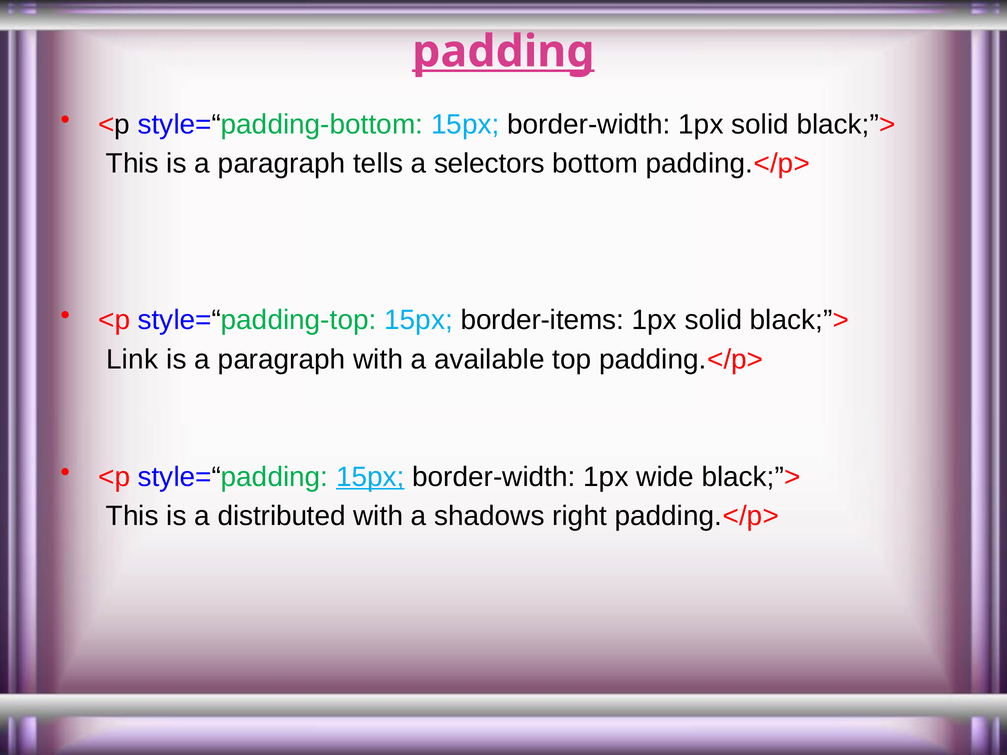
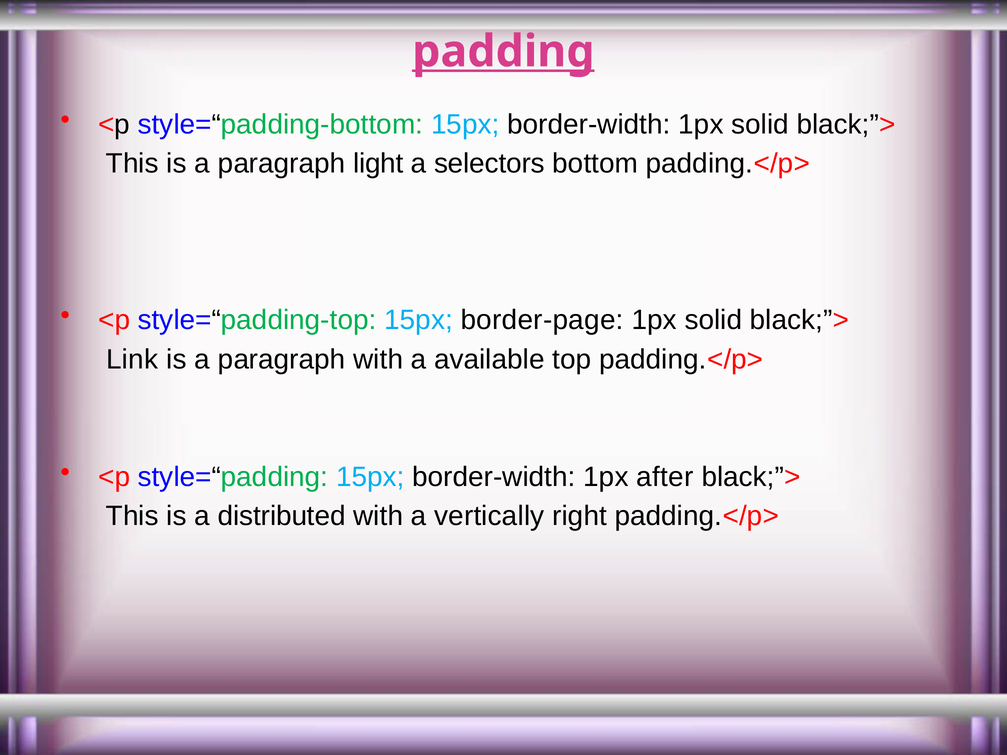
tells: tells -> light (378, 164)
border-items: border-items -> border-page (542, 320)
15px underline: present -> none (370, 477)
wide: wide -> after (665, 477)
shadows: shadows -> vertically (489, 516)
